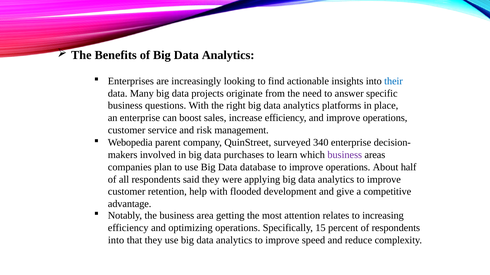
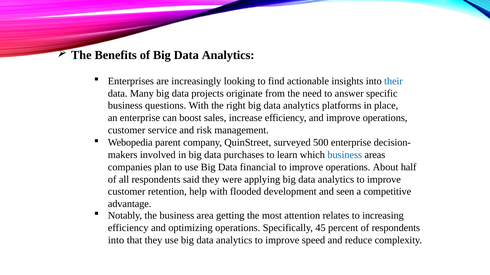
340: 340 -> 500 (321, 143)
business colour: purple -> blue (345, 155)
database: database -> financial (258, 167)
give: give -> seen (345, 192)
15: 15 -> 45 (320, 228)
